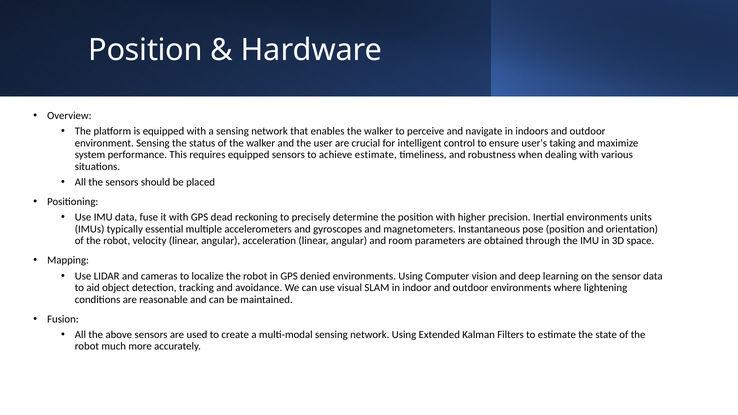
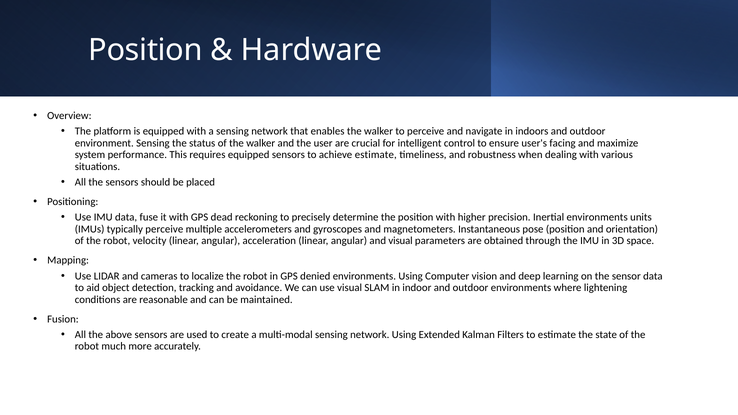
taking: taking -> facing (563, 143)
typically essential: essential -> perceive (164, 229)
and room: room -> visual (401, 241)
